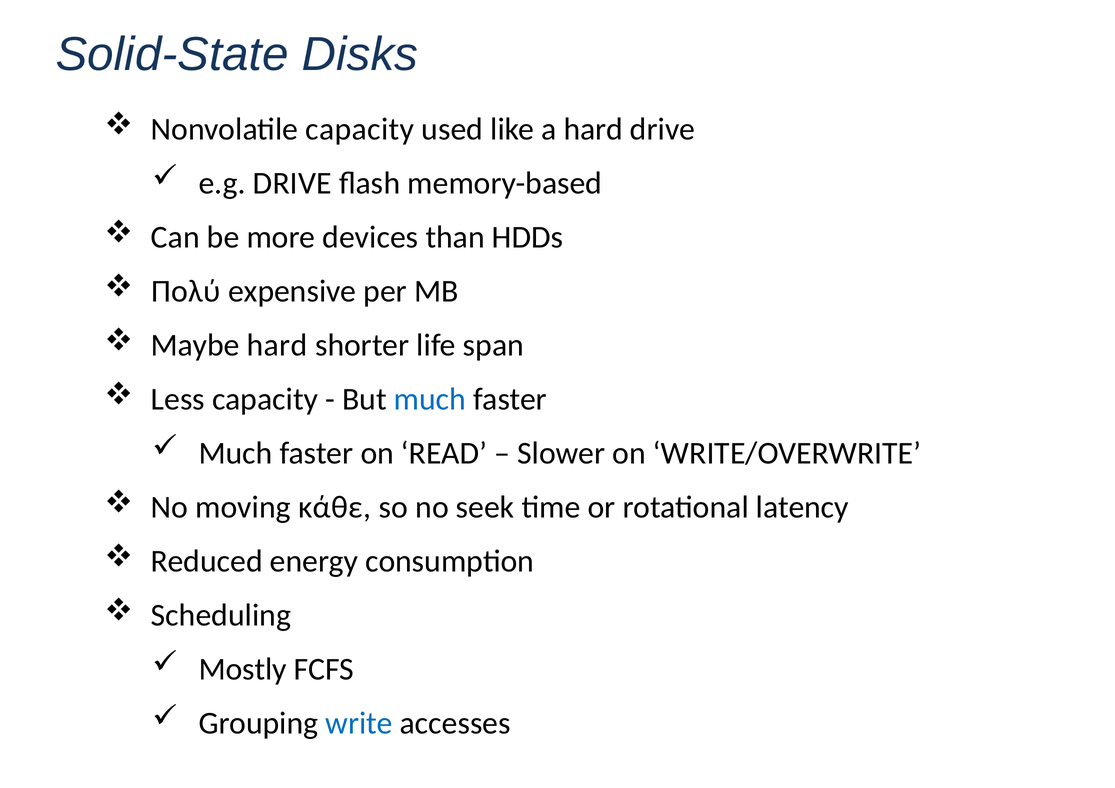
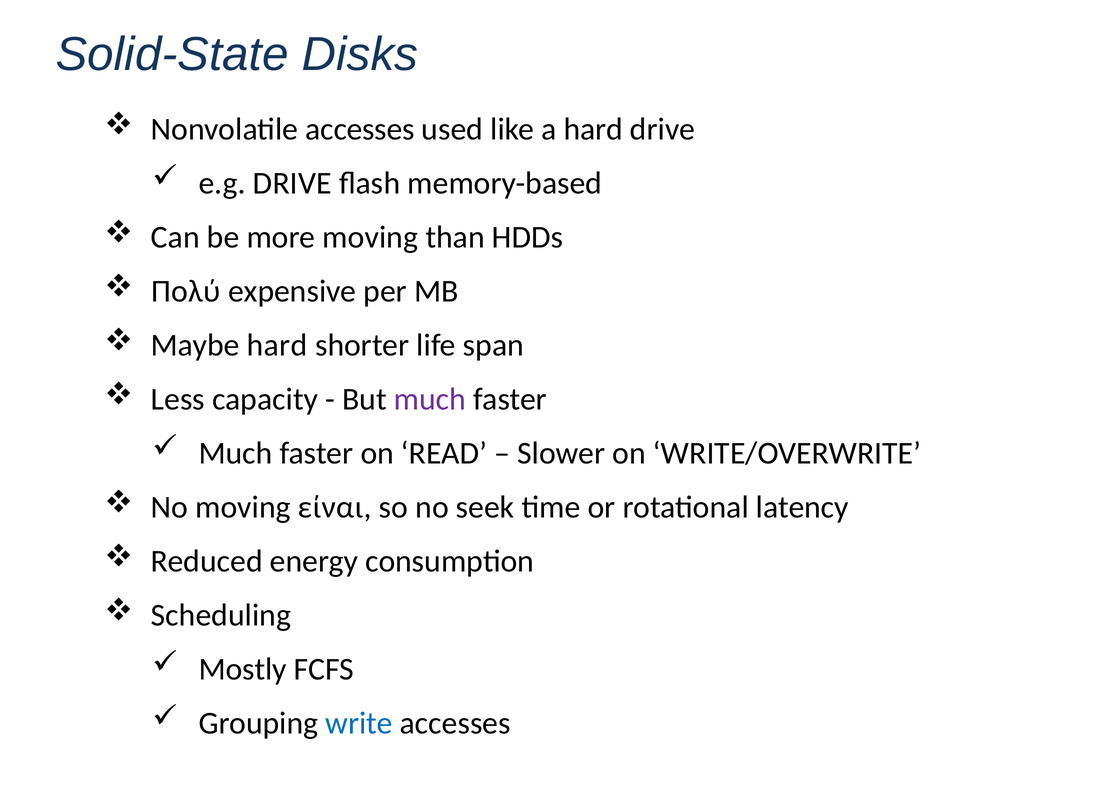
Nonvolatile capacity: capacity -> accesses (360, 129)
more devices: devices -> moving (370, 237)
much colour: blue -> purple (430, 399)
κάθε: κάθε -> είναι (335, 507)
